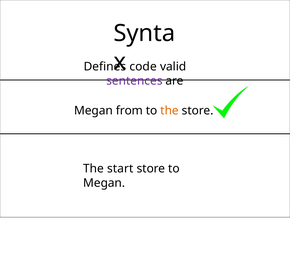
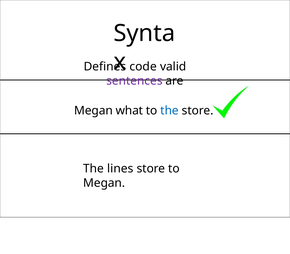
from: from -> what (129, 111)
the colour: orange -> blue (170, 111)
start: start -> lines (120, 169)
